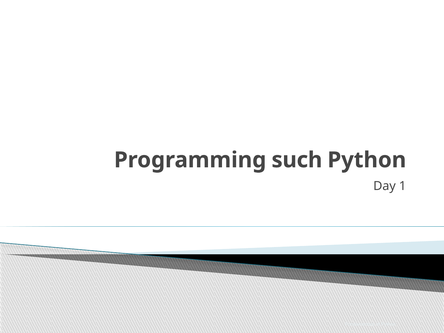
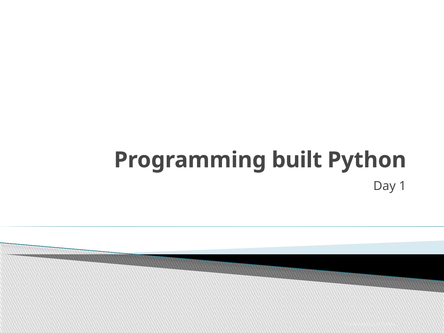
such: such -> built (297, 160)
